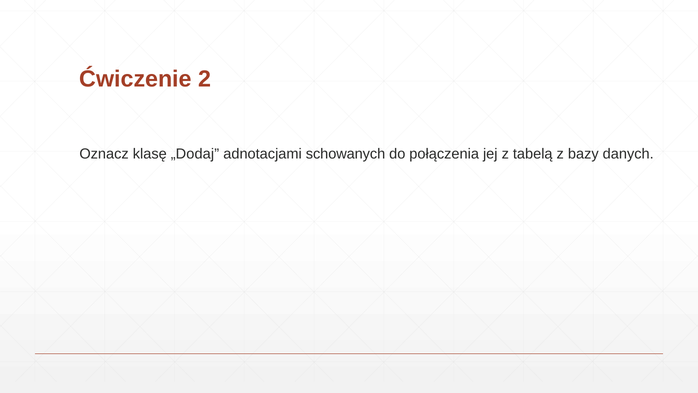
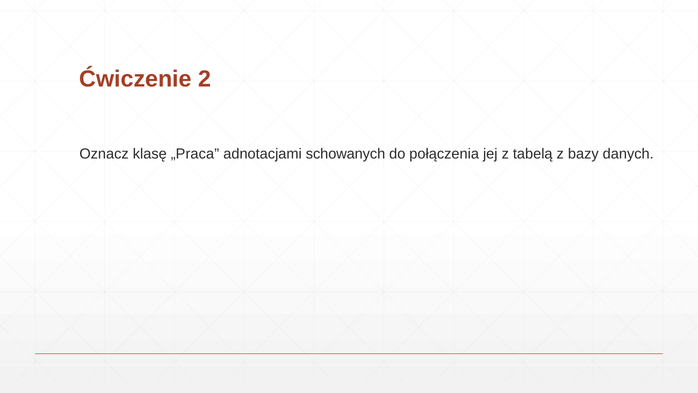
„Dodaj: „Dodaj -> „Praca (195, 154)
